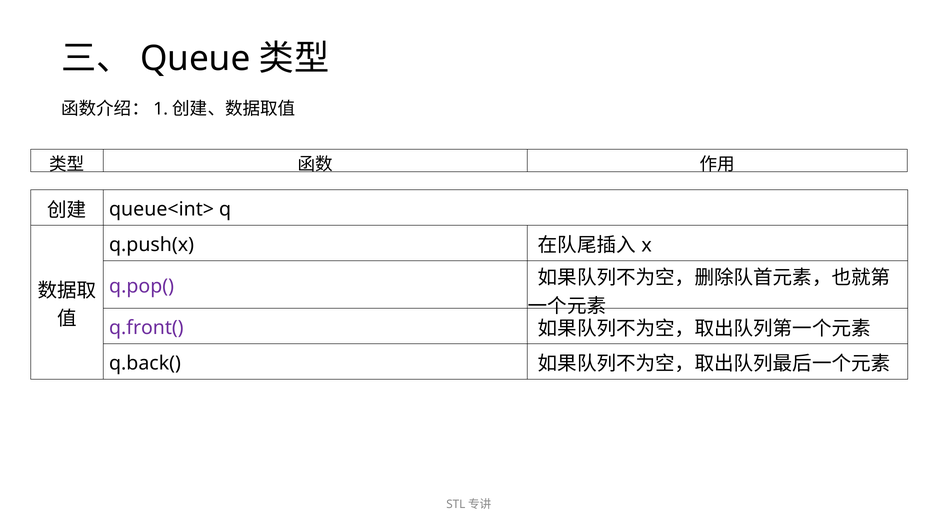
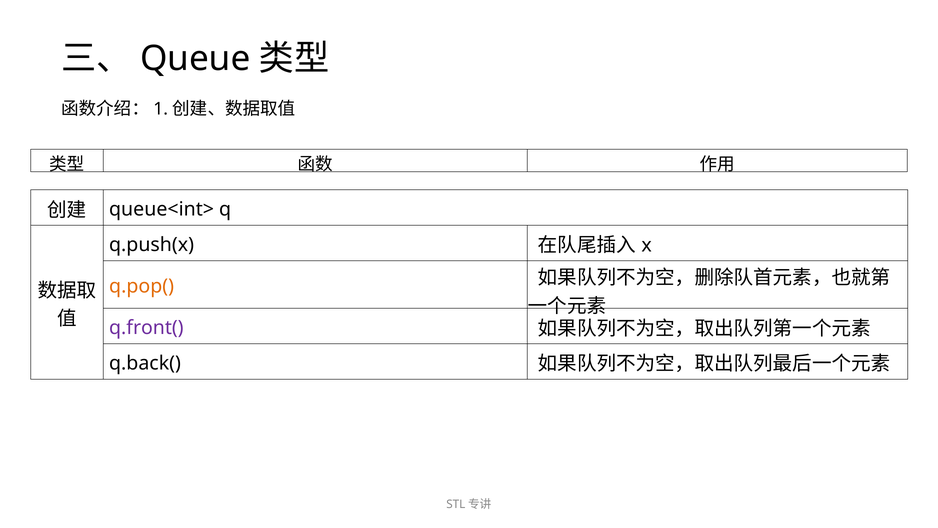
q.pop( colour: purple -> orange (142, 286)
